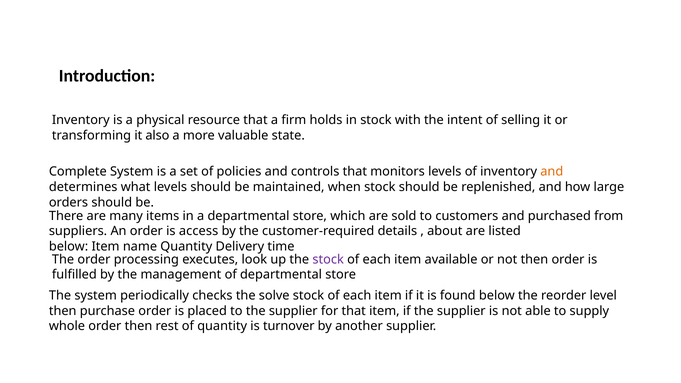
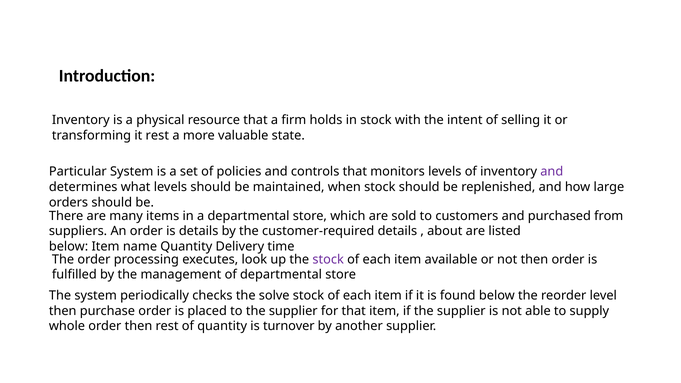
it also: also -> rest (157, 136)
Complete: Complete -> Particular (78, 172)
and colour: orange -> purple (552, 172)
is access: access -> details (199, 231)
